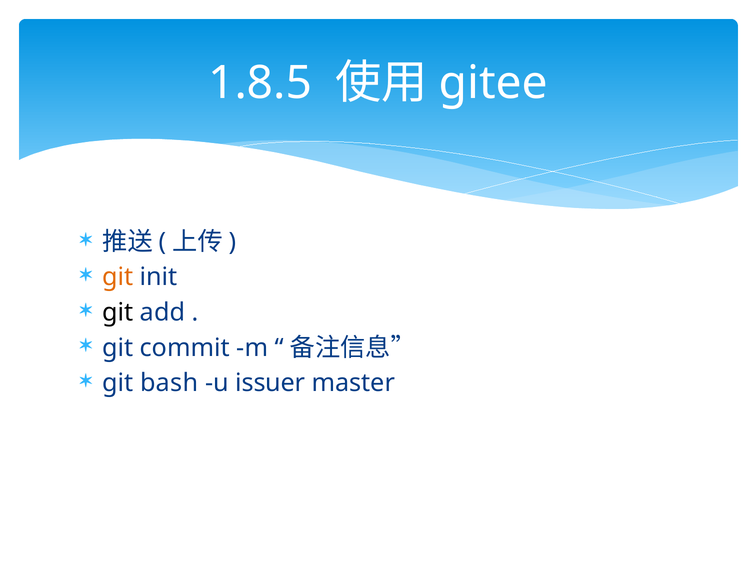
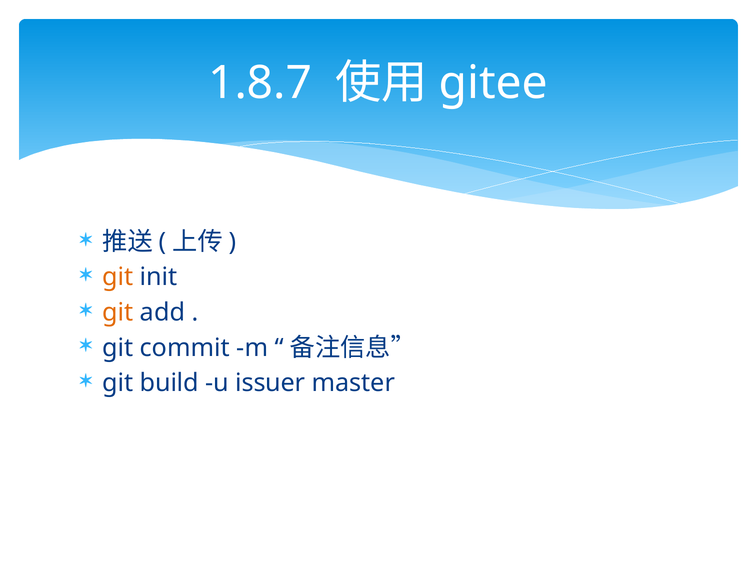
1.8.5: 1.8.5 -> 1.8.7 (260, 83)
git colour: black -> orange (118, 312)
bash: bash -> build (169, 383)
